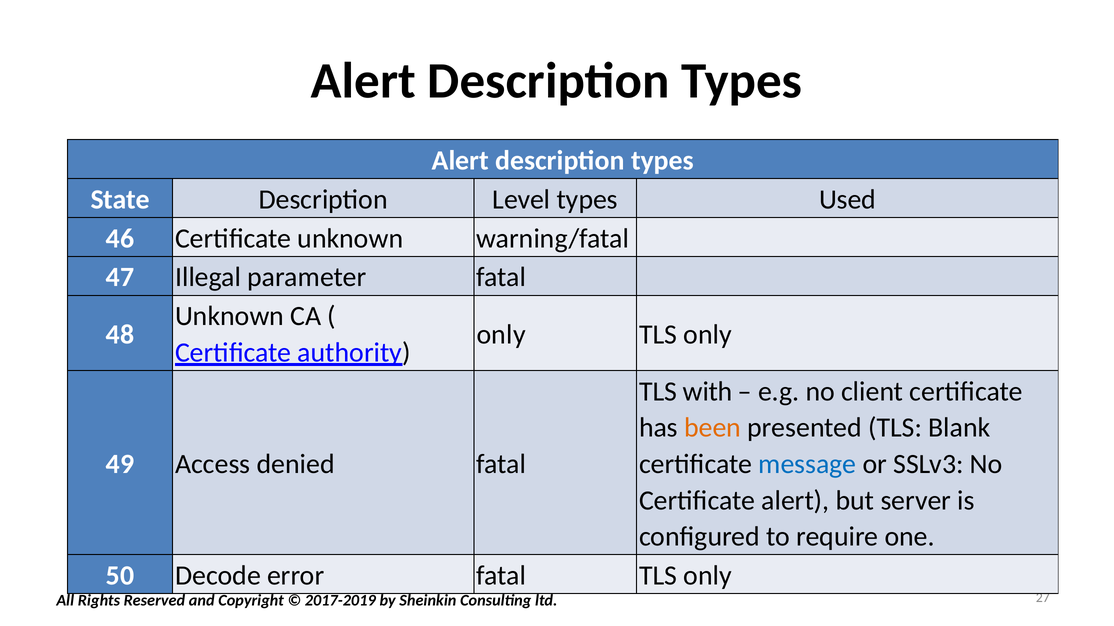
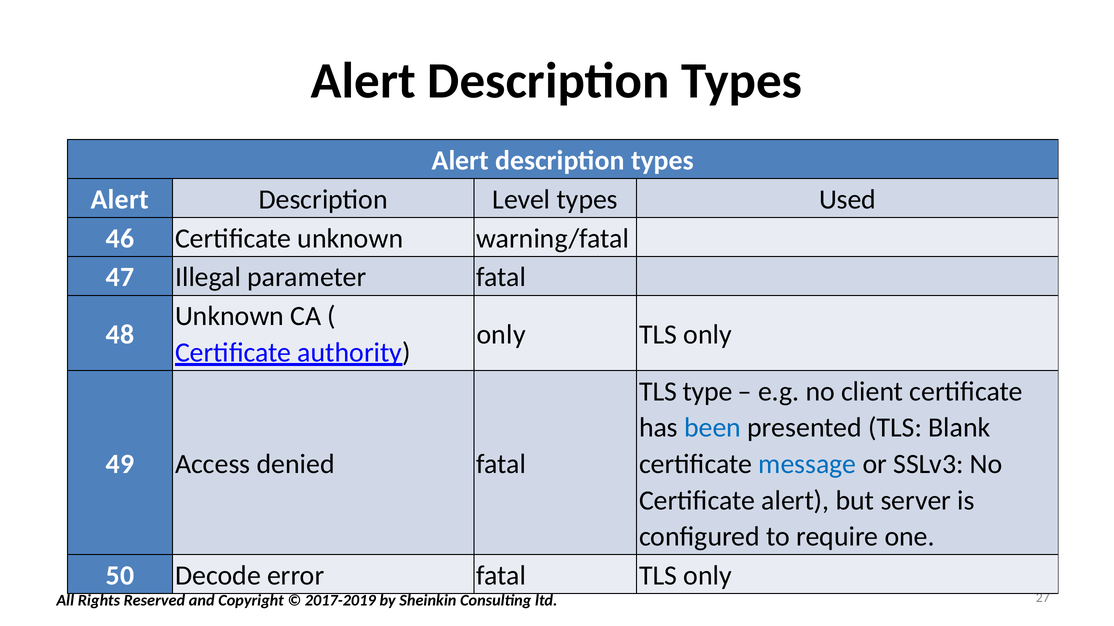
State: State -> Alert (120, 200)
with: with -> type (708, 392)
been colour: orange -> blue (713, 428)
